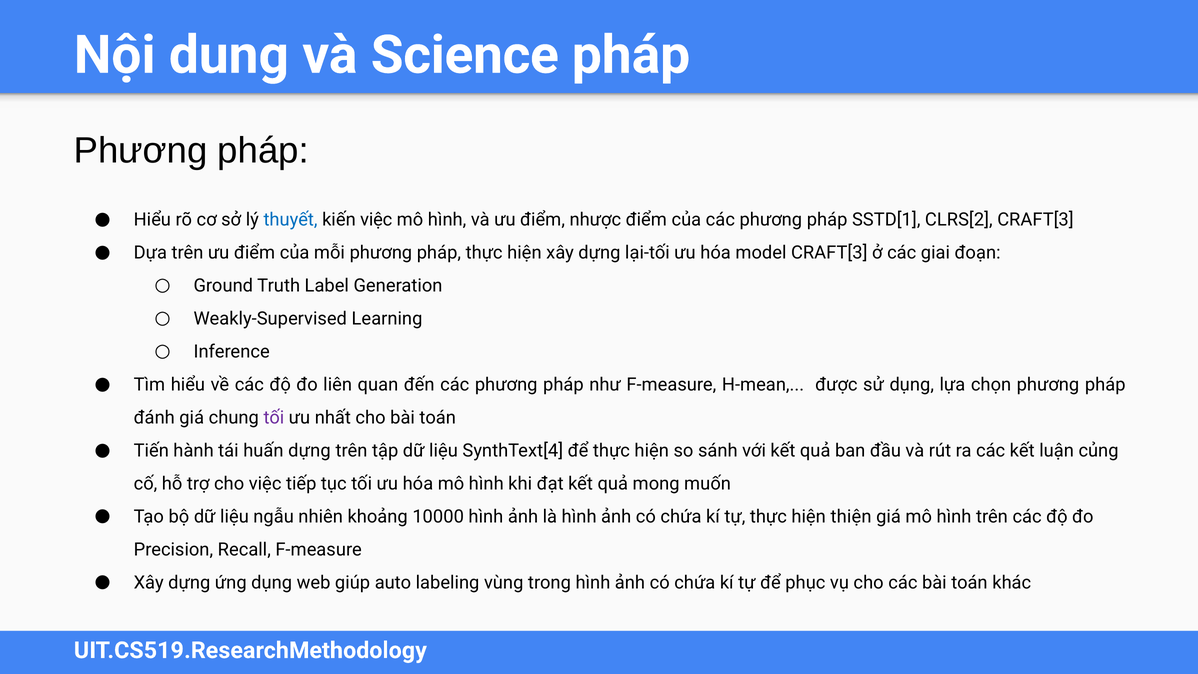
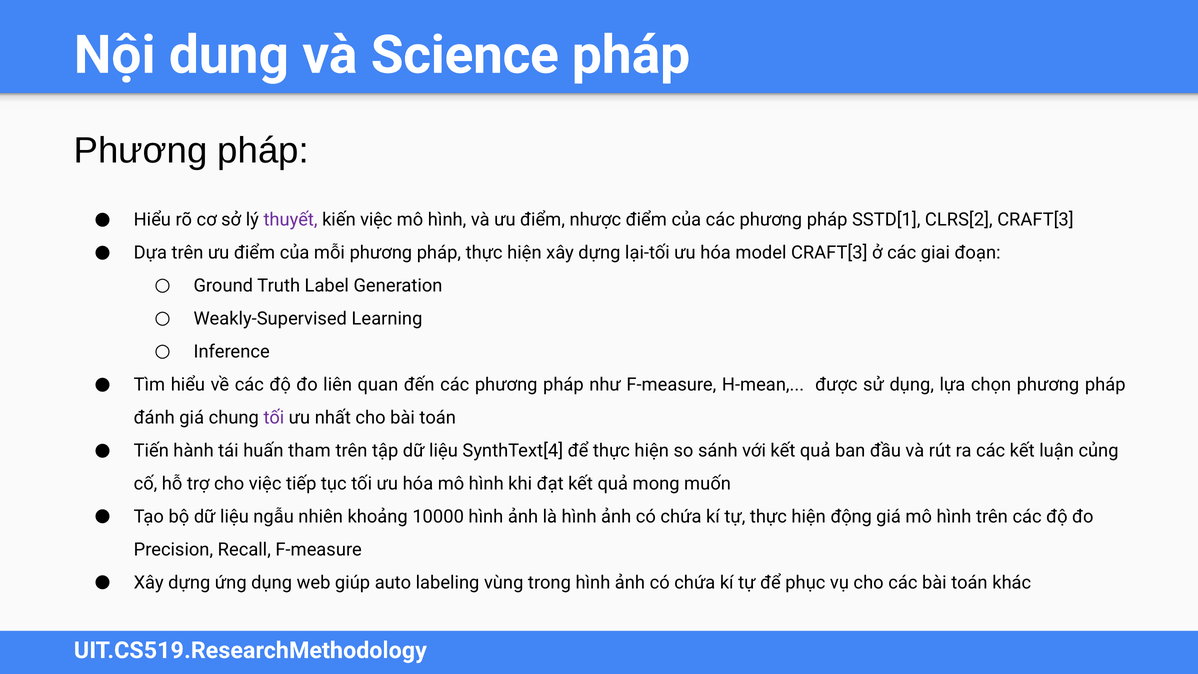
thuyết colour: blue -> purple (291, 220)
huấn dựng: dựng -> tham (309, 451)
thiện: thiện -> động (851, 517)
